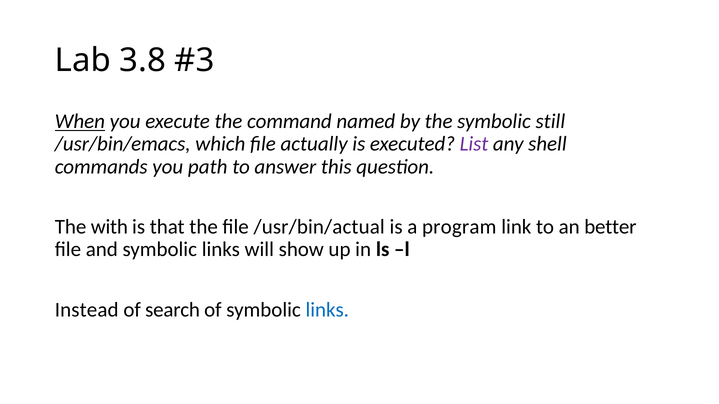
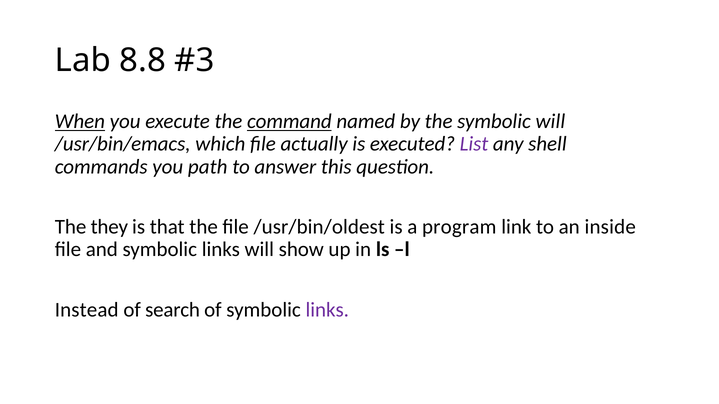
3.8: 3.8 -> 8.8 (143, 60)
command underline: none -> present (289, 122)
symbolic still: still -> will (550, 122)
with: with -> they (109, 227)
/usr/bin/actual: /usr/bin/actual -> /usr/bin/oldest (319, 227)
better: better -> inside (610, 227)
links colour: blue -> purple (327, 310)
